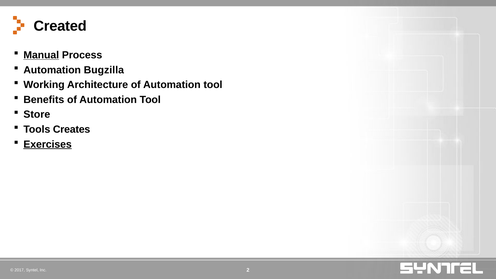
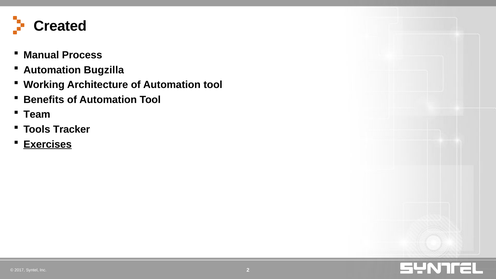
Manual underline: present -> none (41, 55)
Store: Store -> Team (37, 115)
Creates: Creates -> Tracker (72, 129)
